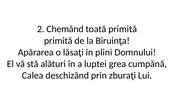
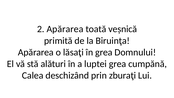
2 Chemând: Chemând -> Apărarea (65, 29)
toată primită: primită -> veșnică (123, 29)
în plini: plini -> grea (104, 52)
